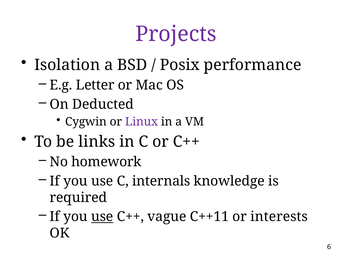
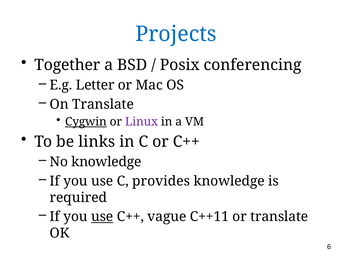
Projects colour: purple -> blue (176, 34)
Isolation: Isolation -> Together (67, 65)
performance: performance -> conferencing (253, 65)
On Deducted: Deducted -> Translate (103, 104)
Cygwin underline: none -> present (86, 122)
No homework: homework -> knowledge (106, 162)
internals: internals -> provides (161, 181)
or interests: interests -> translate (279, 217)
